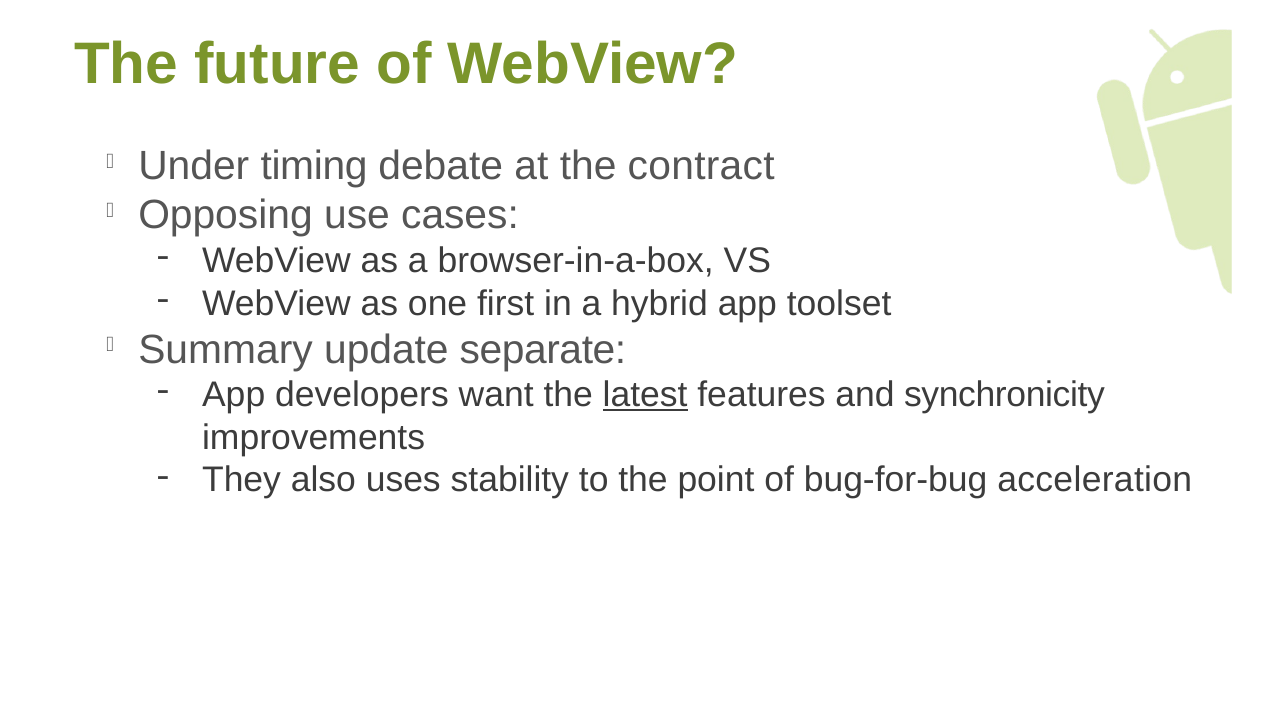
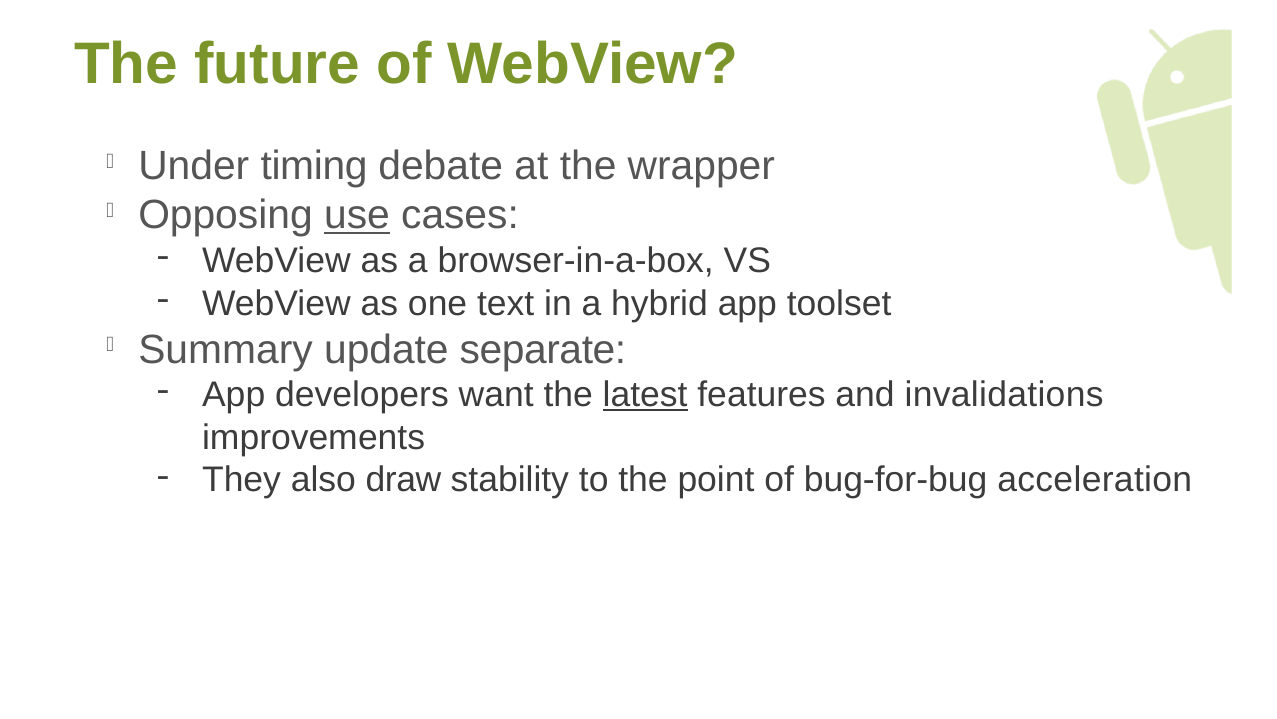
contract: contract -> wrapper (701, 166)
use underline: none -> present (357, 215)
first: first -> text (506, 303)
synchronicity: synchronicity -> invalidations (1004, 395)
uses: uses -> draw (403, 480)
